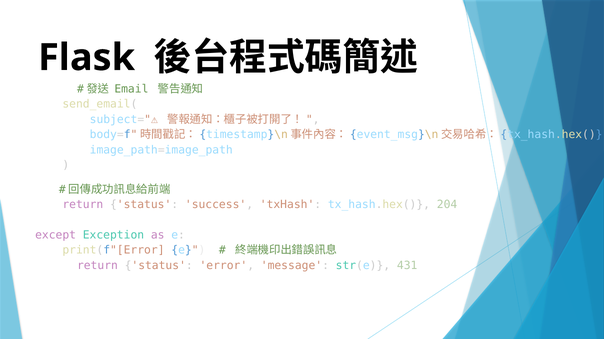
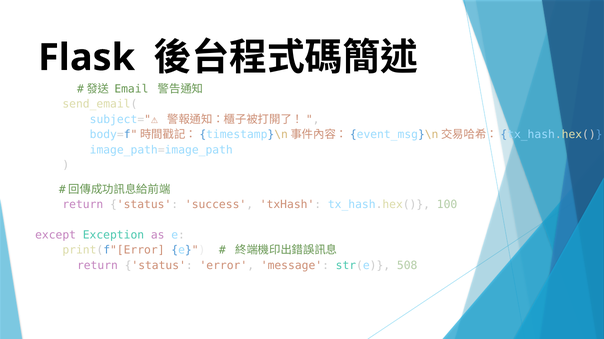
204: 204 -> 100 (447, 205)
431: 431 -> 508 (407, 266)
